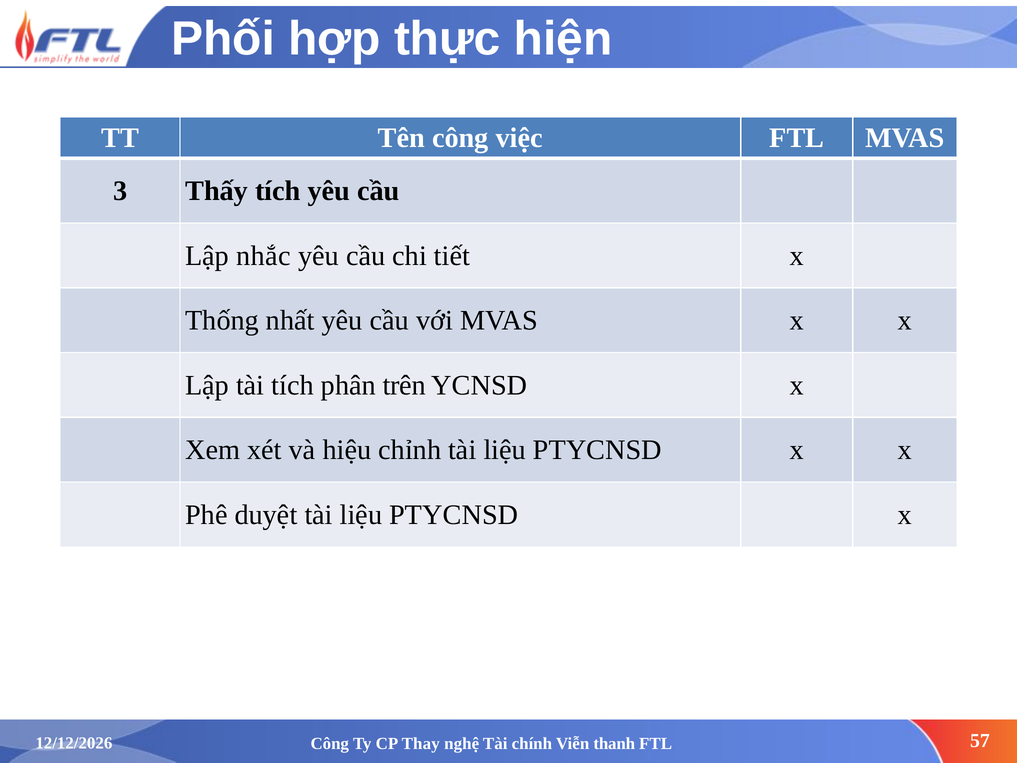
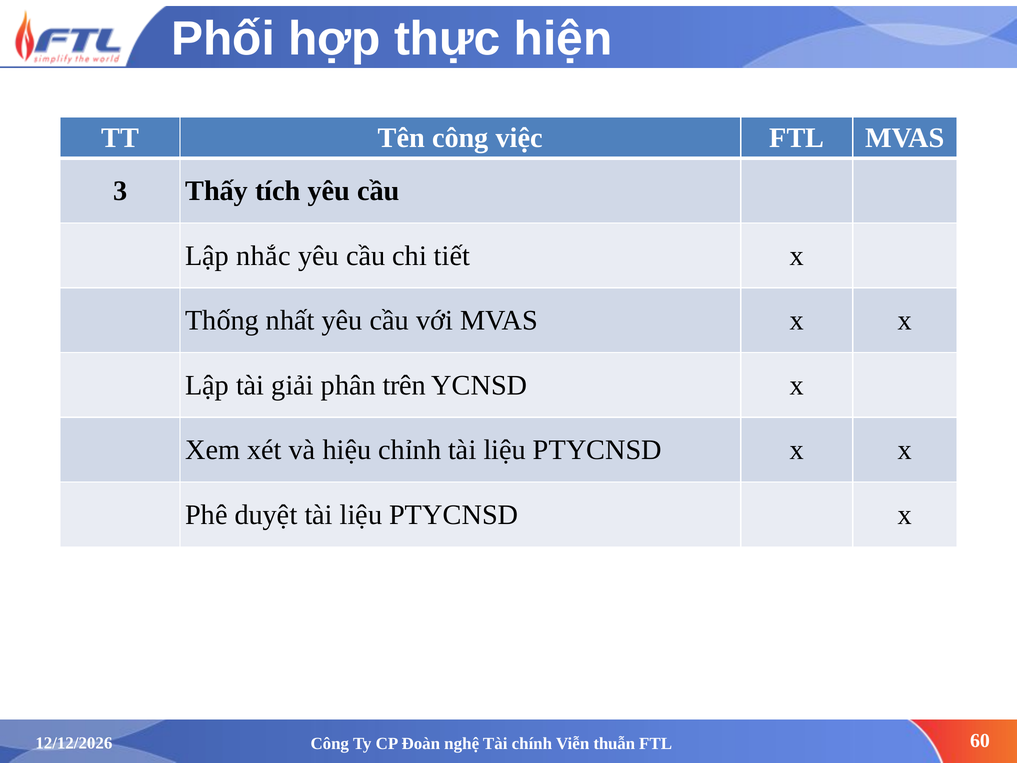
tài tích: tích -> giải (293, 385)
57: 57 -> 60 (980, 740)
Thay: Thay -> Đoàn (421, 744)
thanh: thanh -> thuẫn (614, 744)
